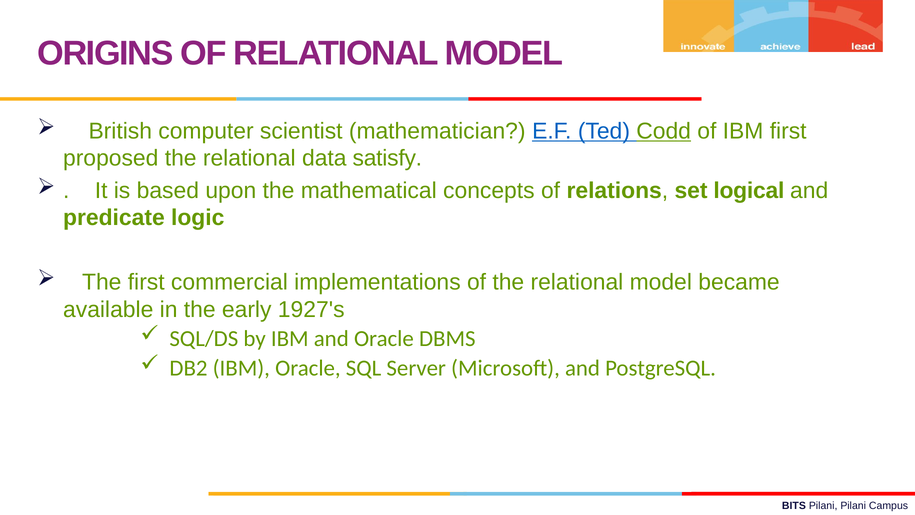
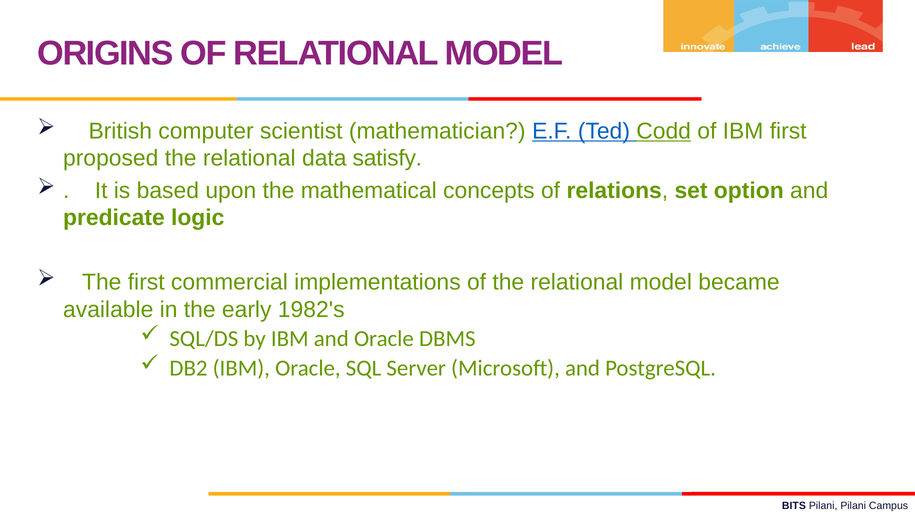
logical: logical -> option (749, 190)
1927's: 1927's -> 1982's (311, 309)
